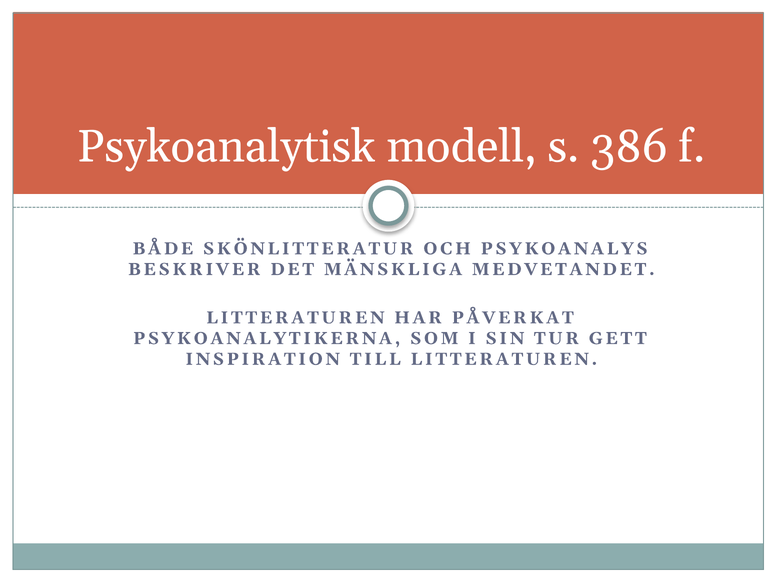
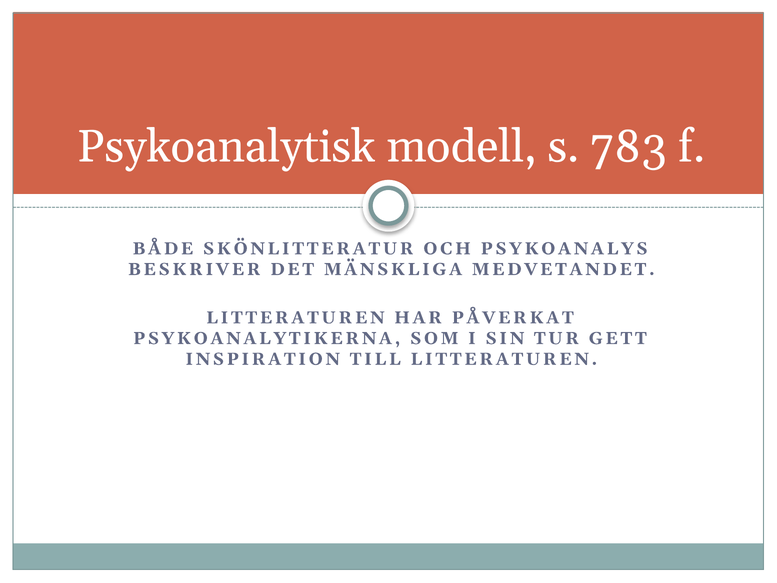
386: 386 -> 783 (629, 147)
